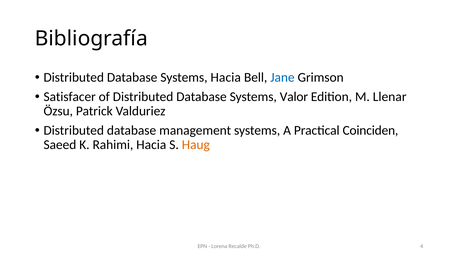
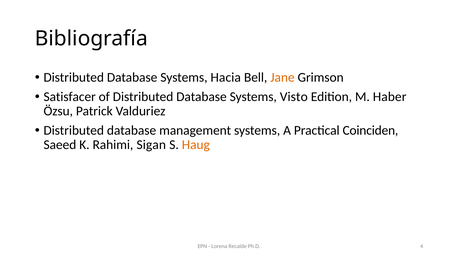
Jane colour: blue -> orange (282, 77)
Valor: Valor -> Visto (294, 97)
Llenar: Llenar -> Haber (390, 97)
Rahimi Hacia: Hacia -> Sigan (151, 145)
